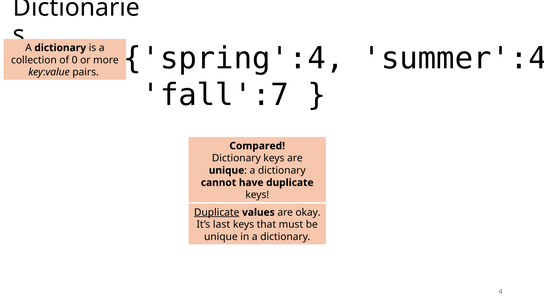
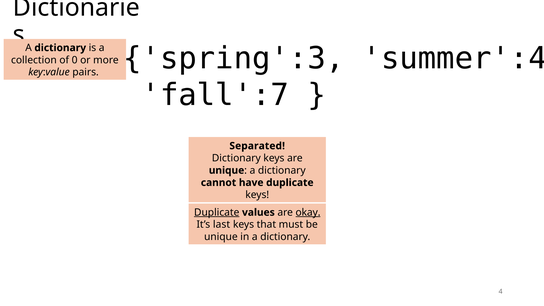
spring':4: spring':4 -> spring':3 (234, 58)
Compared: Compared -> Separated (257, 146)
okay underline: none -> present (308, 212)
